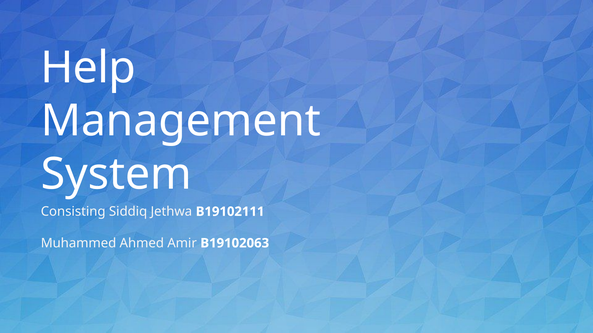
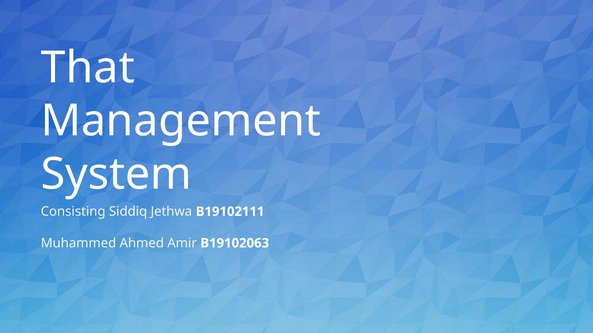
Help: Help -> That (88, 68)
